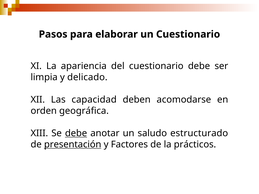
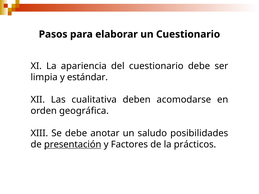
delicado: delicado -> estándar (87, 77)
capacidad: capacidad -> cualitativa (94, 100)
debe underline: present -> none (76, 133)
estructurado: estructurado -> posibilidades (199, 133)
